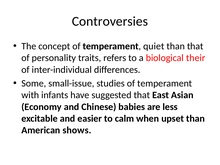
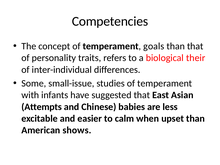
Controversies: Controversies -> Competencies (110, 21)
quiet: quiet -> goals (154, 46)
Economy: Economy -> Attempts (42, 107)
